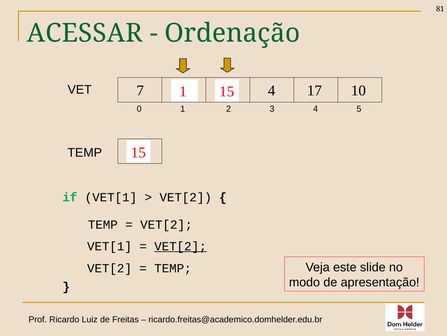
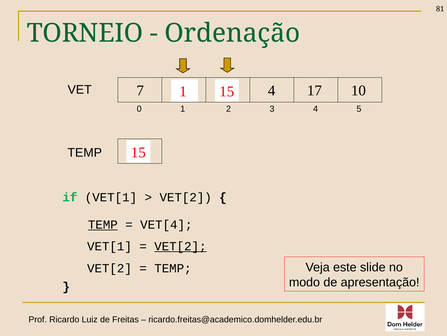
ACESSAR: ACESSAR -> TORNEIO (85, 33)
TEMP underline: none -> present (103, 224)
VET[2: VET[2 -> VET[4 (166, 224)
